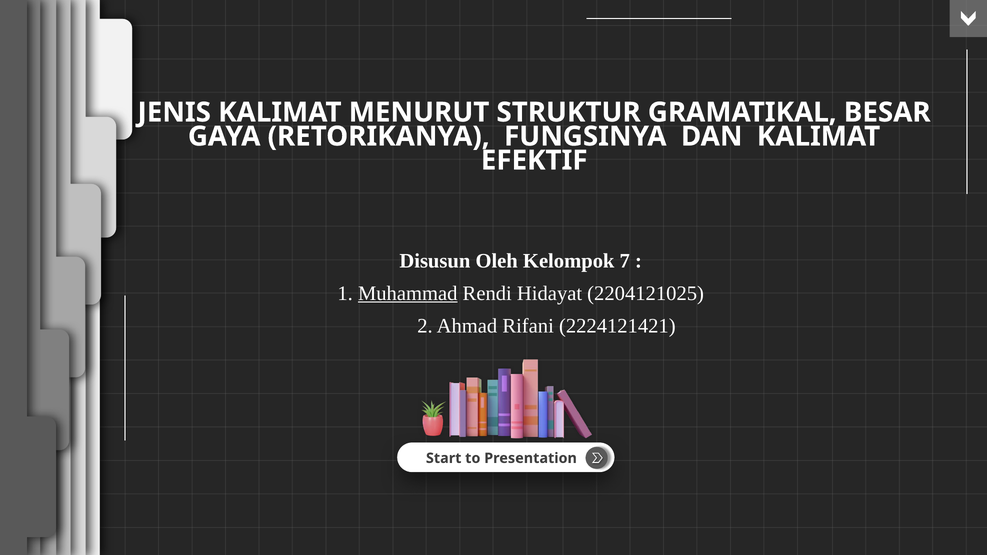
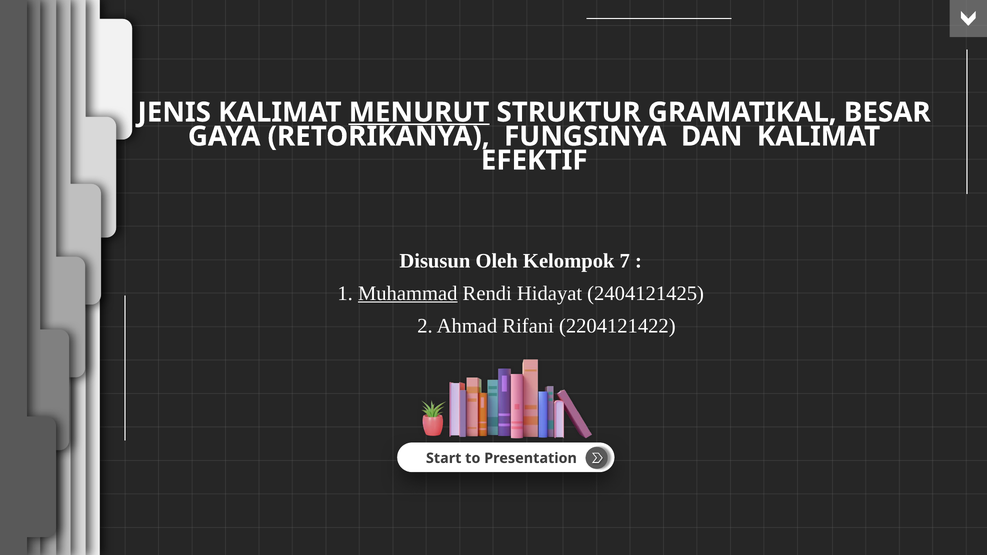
MENURUT underline: none -> present (419, 112)
2204121025: 2204121025 -> 2404121425 (646, 293)
2224121421: 2224121421 -> 2204121422 (617, 326)
